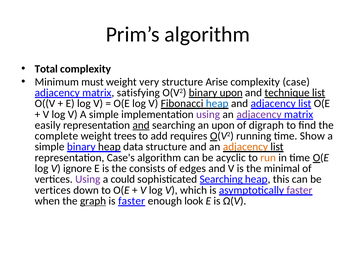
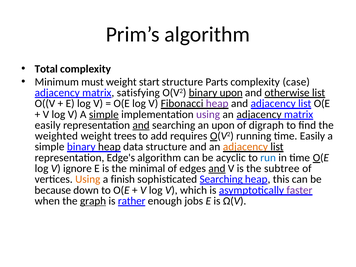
very: very -> start (149, 82)
Arise: Arise -> Parts (217, 82)
technique: technique -> otherwise (287, 93)
heap colour: blue -> purple (217, 104)
simple underline: none -> present (104, 114)
adjacency colour: purple -> black (259, 114)
complete: complete -> weighted (56, 136)
time Show: Show -> Easily (312, 136)
Case's: Case's -> Edge's (121, 158)
run colour: orange -> blue (268, 158)
consists: consists -> minimal (147, 168)
and underline: none -> present (217, 168)
minimal: minimal -> subtree (282, 168)
Using colour: purple -> orange (88, 179)
could: could -> finish (123, 179)
vertices: vertices -> because (53, 190)
is faster: faster -> rather (132, 201)
look: look -> jobs (194, 201)
